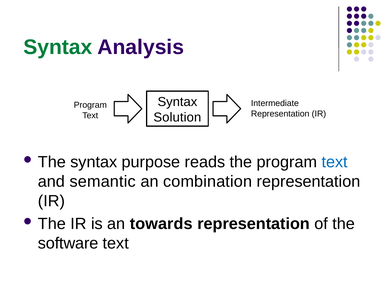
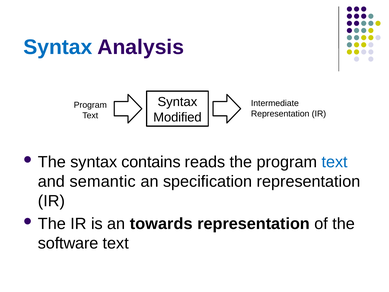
Syntax colour: green -> blue (58, 47)
Solution: Solution -> Modified (177, 117)
purpose: purpose -> contains (151, 162)
combination: combination -> specification (208, 181)
